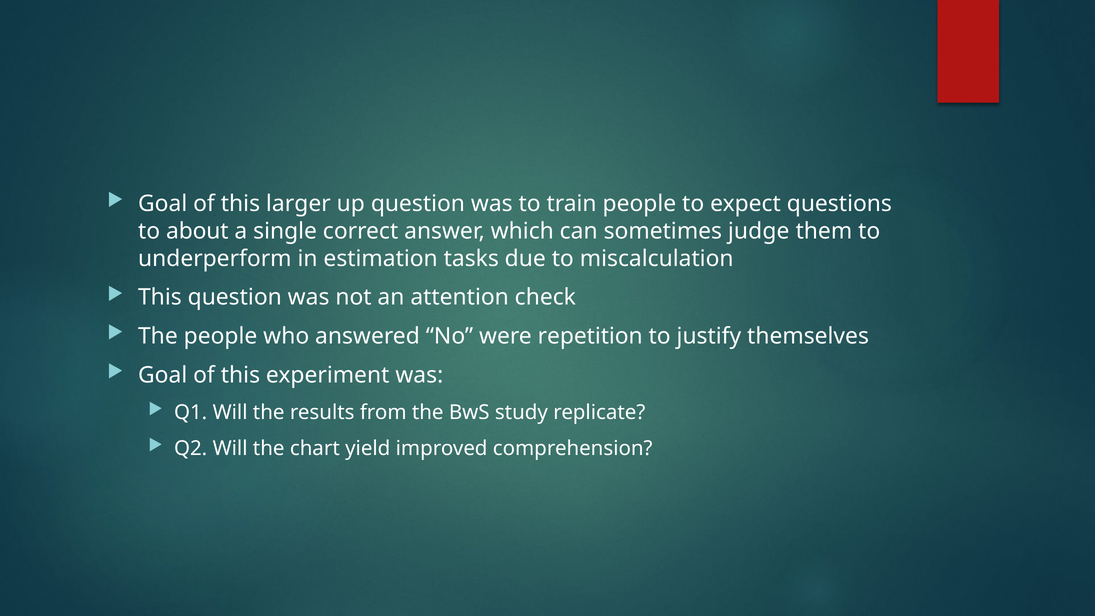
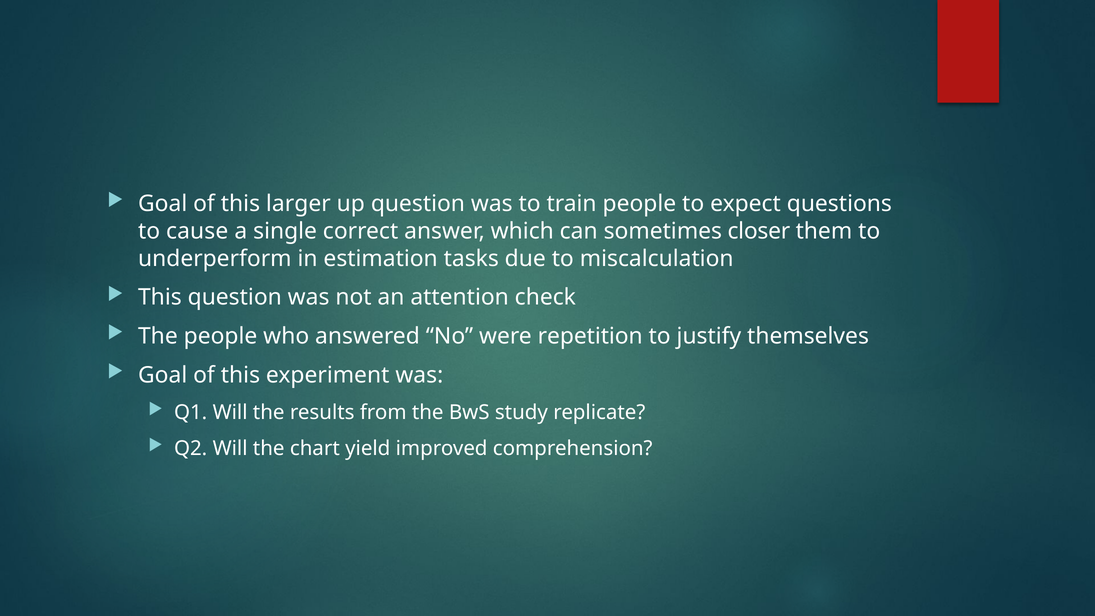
about: about -> cause (197, 231)
judge: judge -> closer (759, 231)
